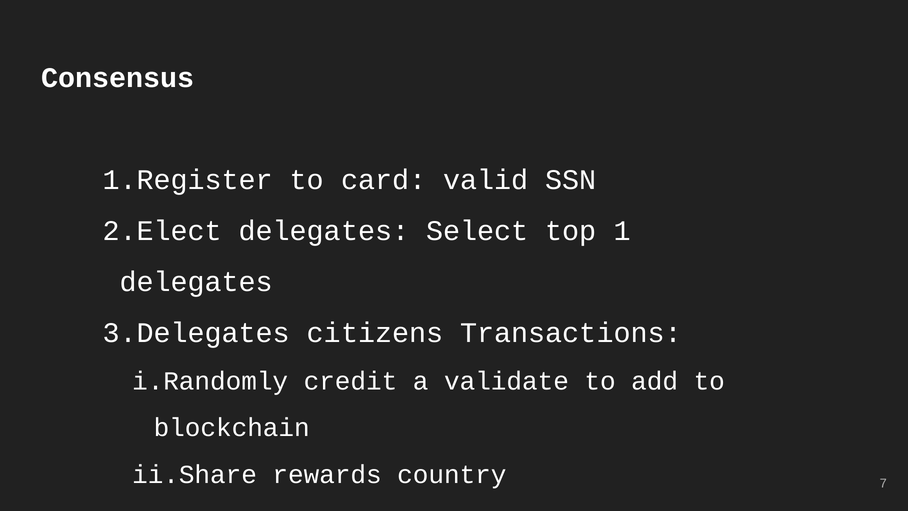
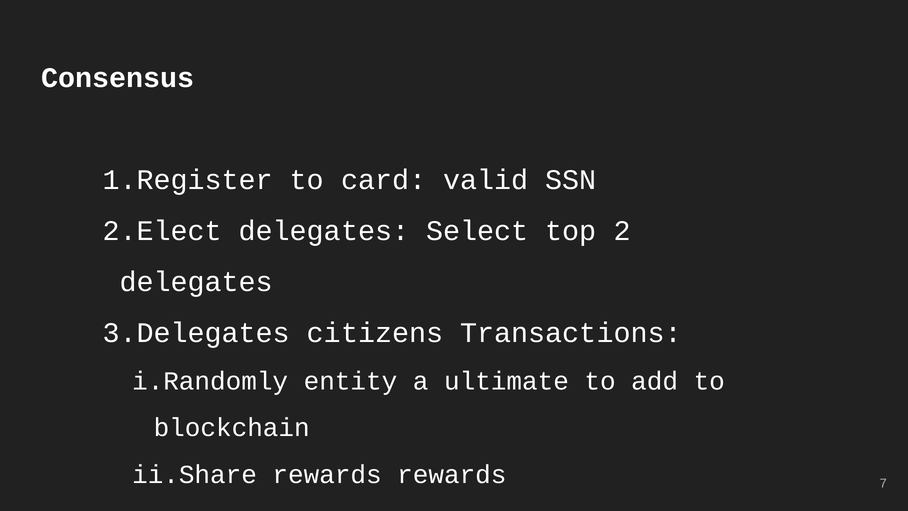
1: 1 -> 2 (622, 231)
credit: credit -> entity (350, 381)
validate: validate -> ultimate (506, 381)
rewards country: country -> rewards (452, 475)
